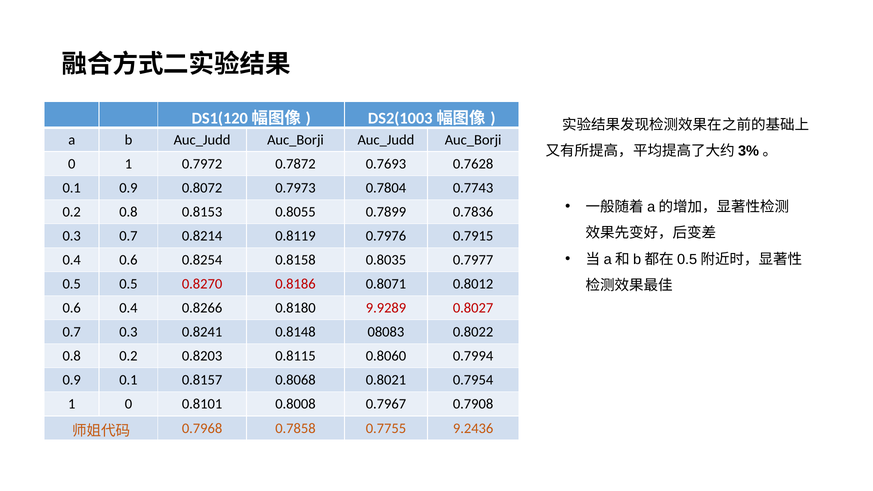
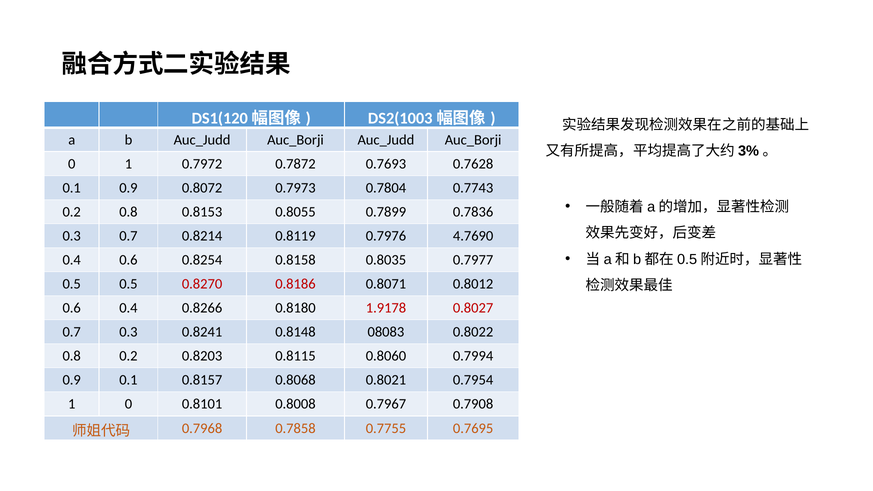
0.7915: 0.7915 -> 4.7690 (473, 236)
9.9289: 9.9289 -> 1.9178 (386, 308)
9.2436: 9.2436 -> 0.7695 (473, 428)
